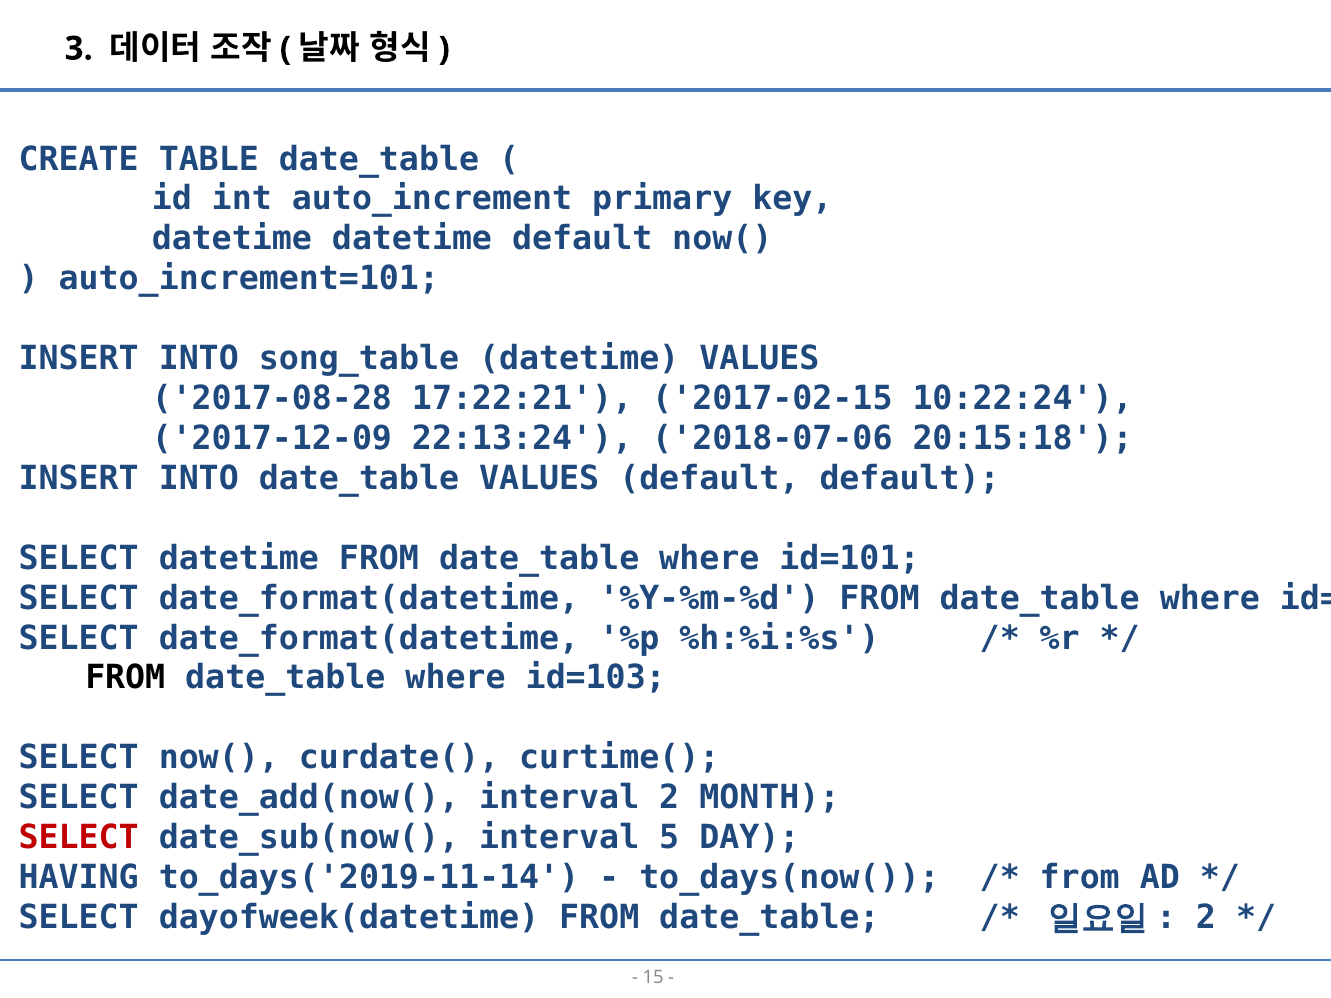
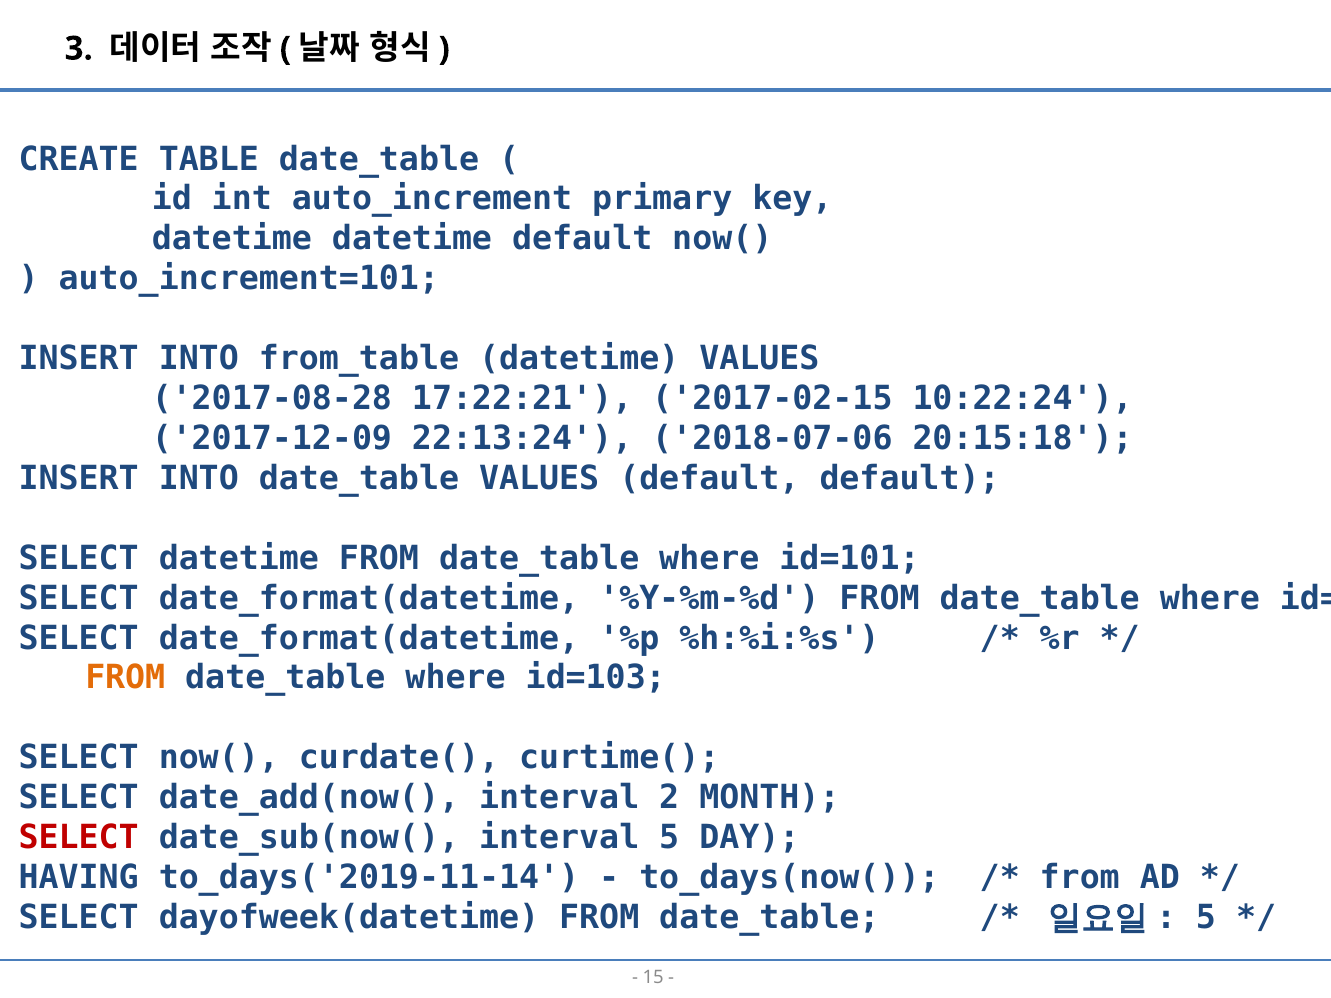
song_table: song_table -> from_table (359, 359)
FROM colour: black -> orange (125, 678)
2: 2 -> 5 (1206, 918)
